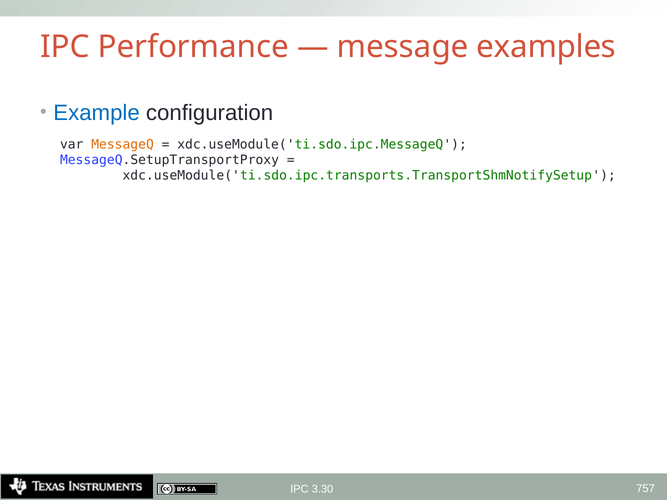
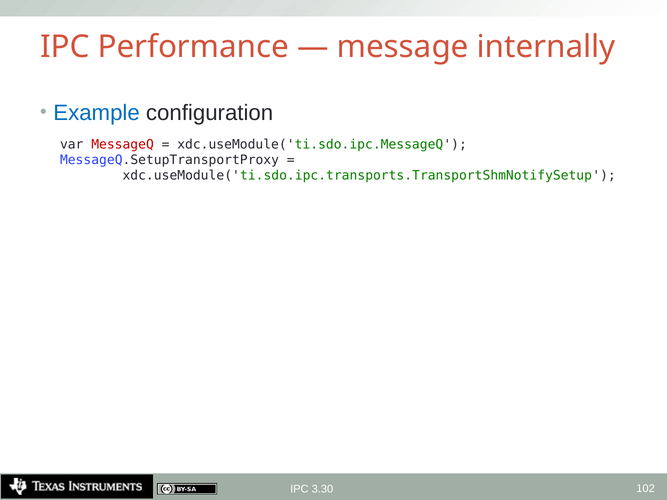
examples: examples -> internally (546, 47)
MessageQ colour: orange -> red (123, 144)
757: 757 -> 102 (646, 489)
